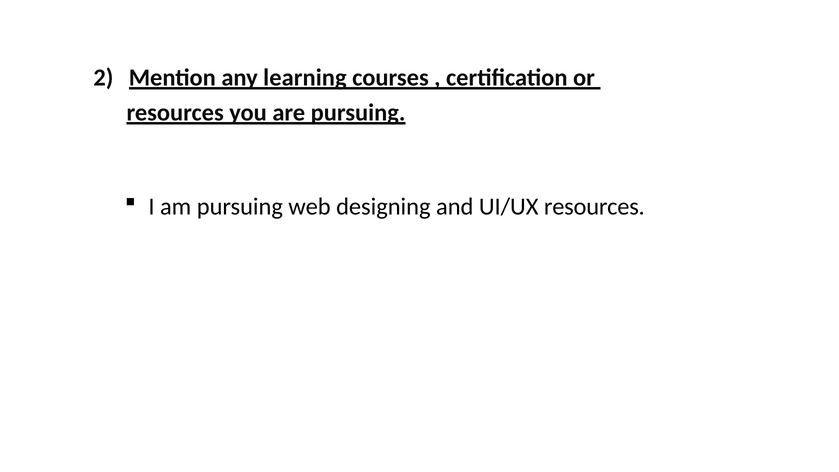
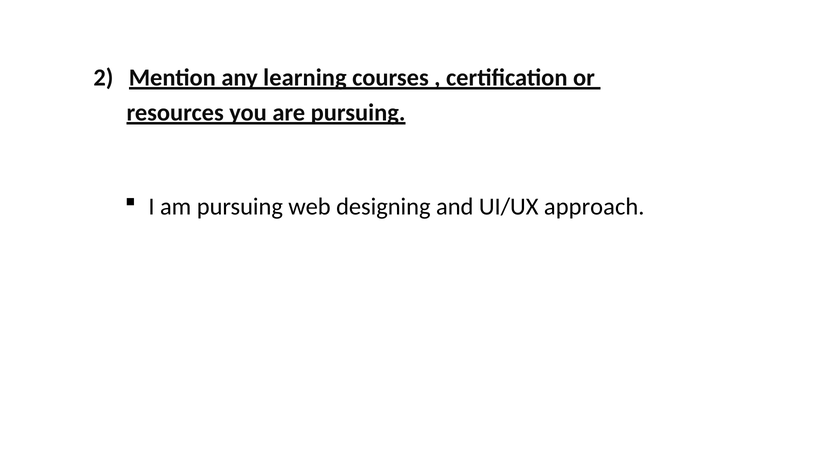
UI/UX resources: resources -> approach (594, 206)
